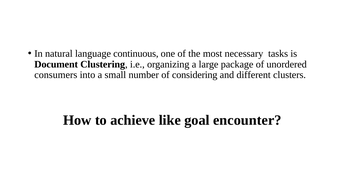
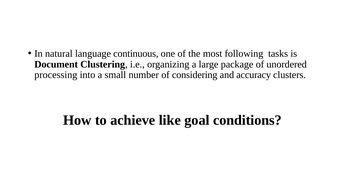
necessary: necessary -> following (244, 53)
consumers: consumers -> processing (56, 75)
different: different -> accuracy (254, 75)
encounter: encounter -> conditions (247, 120)
